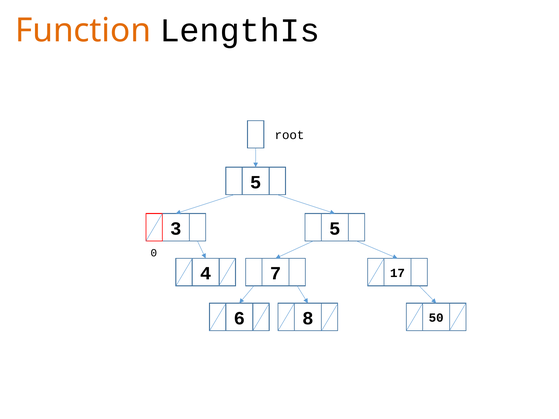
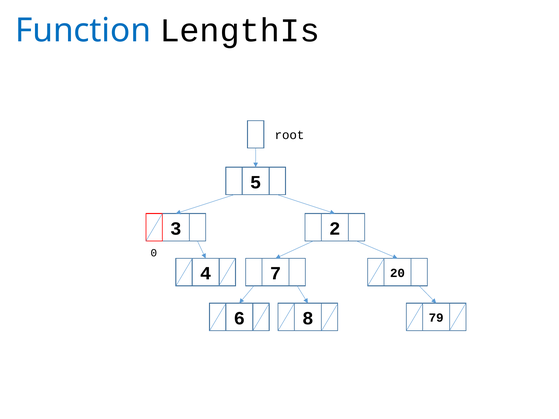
Function colour: orange -> blue (83, 31)
3 5: 5 -> 2 (335, 229)
17: 17 -> 20 (397, 273)
50: 50 -> 79 (436, 318)
